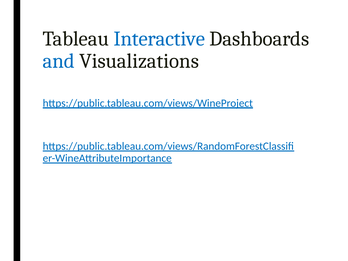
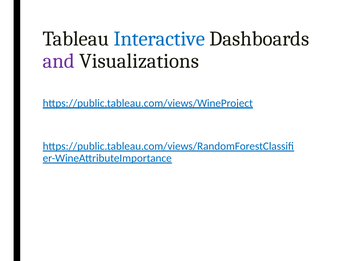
and colour: blue -> purple (59, 61)
